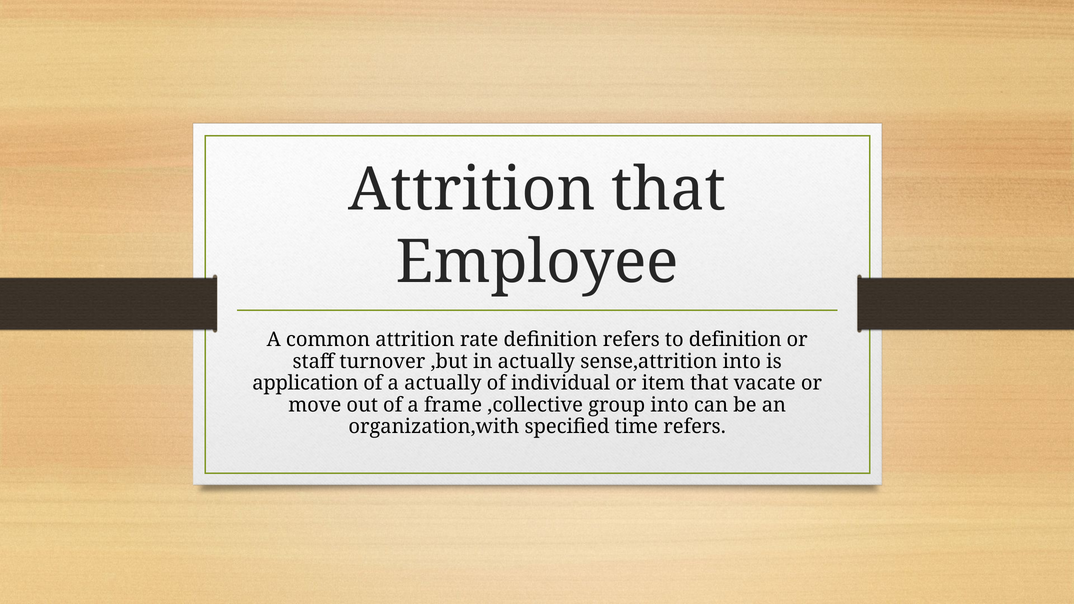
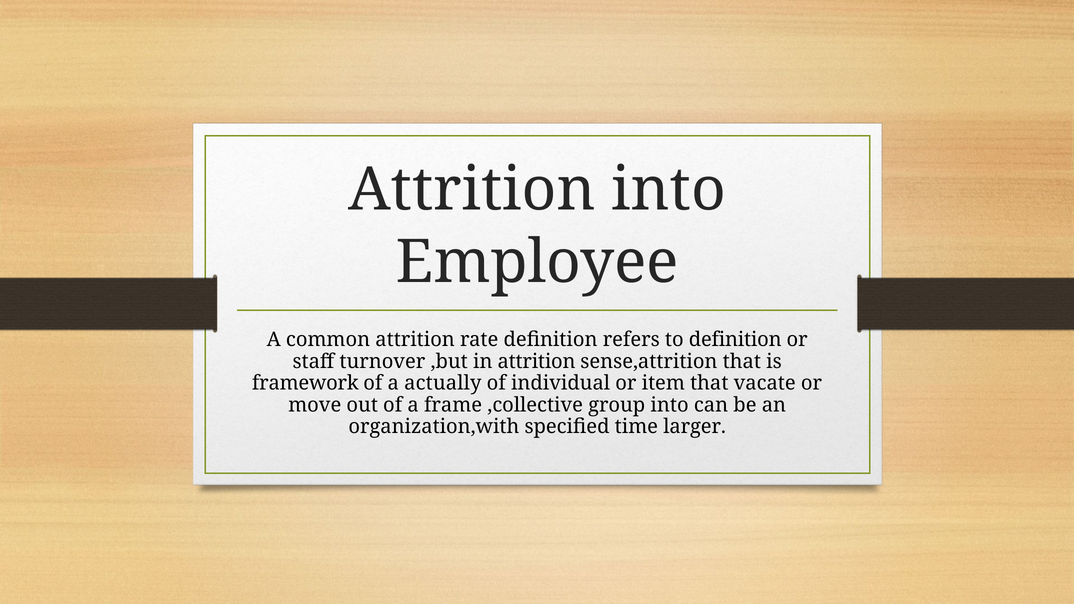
Attrition that: that -> into (669, 190)
in actually: actually -> attrition (537, 361)
sense,attrition into: into -> that (742, 361)
application: application -> framework (305, 383)
time refers: refers -> larger (695, 427)
